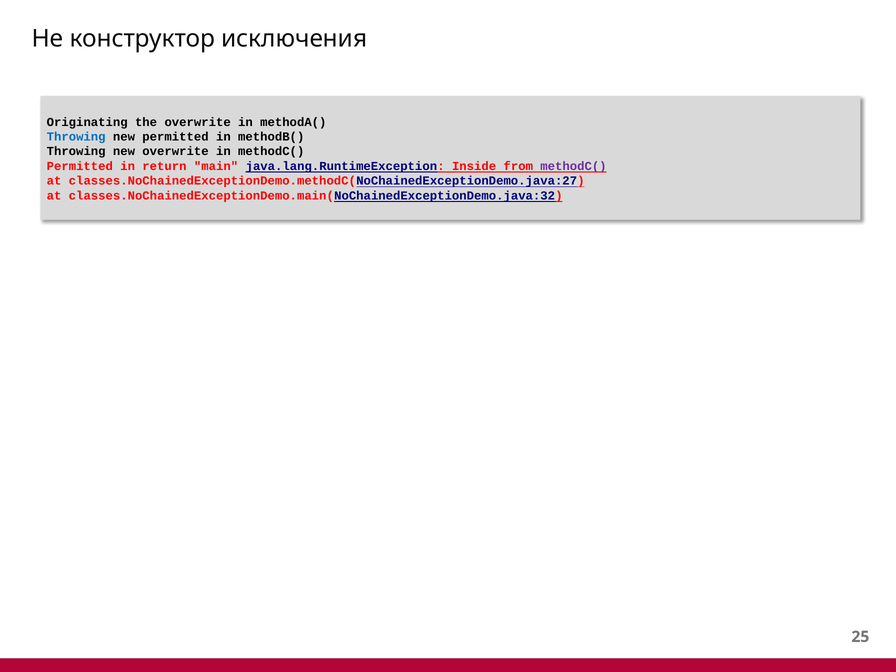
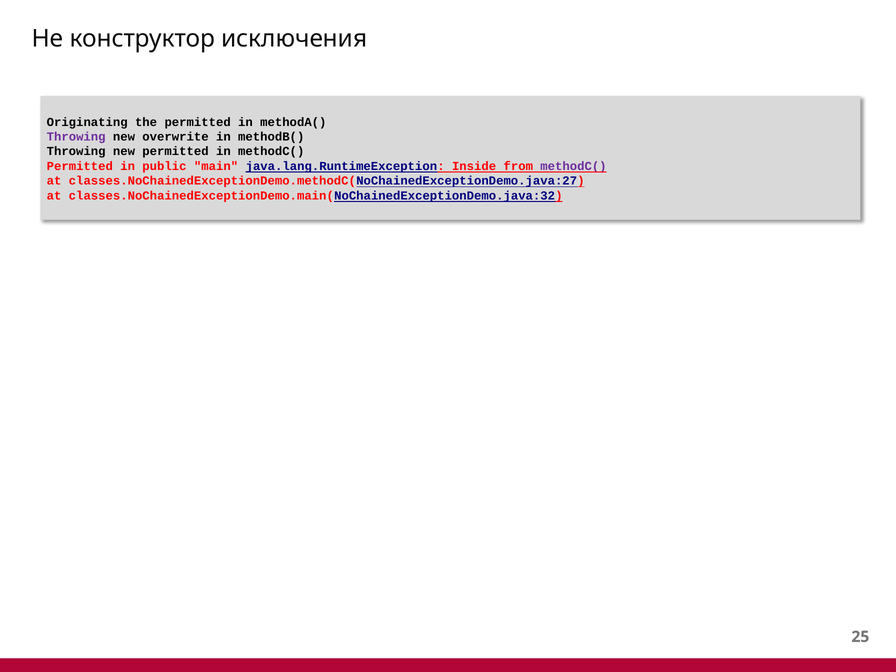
the overwrite: overwrite -> permitted (198, 122)
Throwing colour: blue -> purple (76, 137)
new permitted: permitted -> overwrite (176, 137)
new overwrite: overwrite -> permitted (176, 151)
return: return -> public (164, 166)
